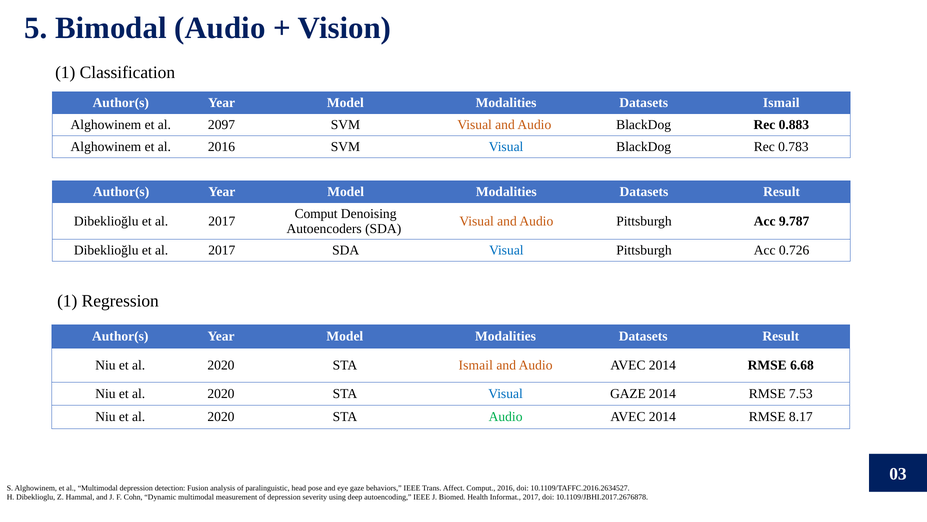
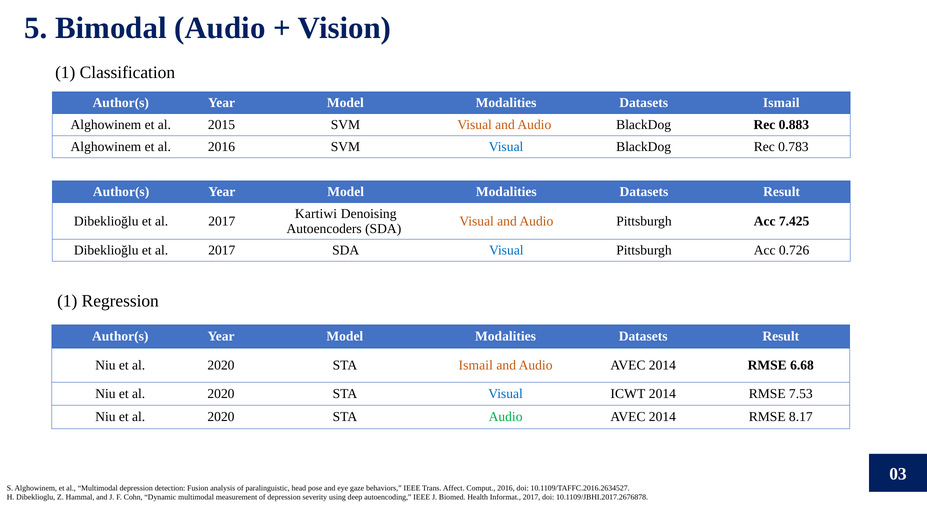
2097: 2097 -> 2015 (222, 125)
Comput: Comput -> Kartiwi (316, 213)
9.787: 9.787 -> 7.425 (794, 221)
Visual GAZE: GAZE -> ICWT (628, 393)
